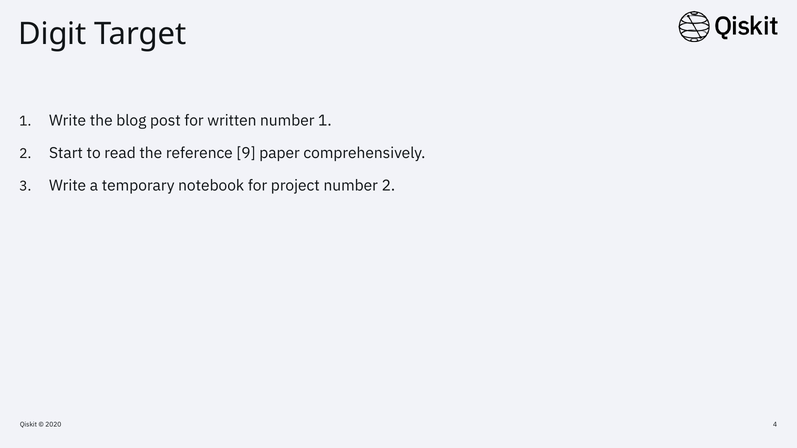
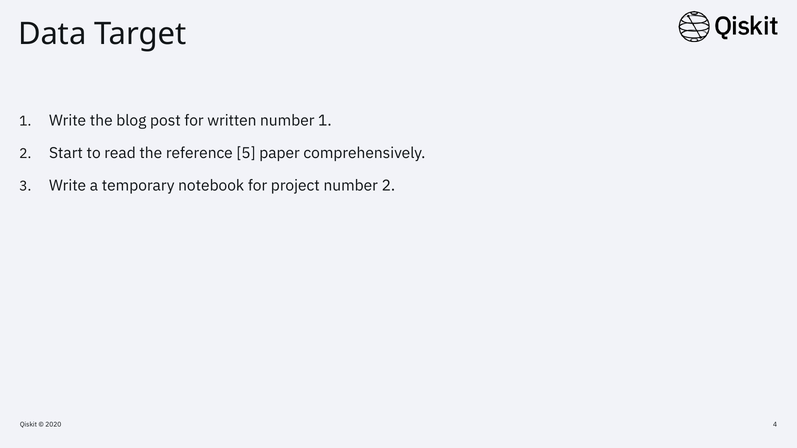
Digit: Digit -> Data (52, 34)
9: 9 -> 5 (246, 153)
